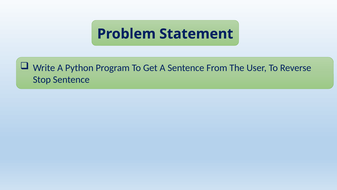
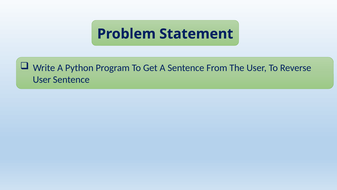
Stop: Stop -> User (42, 79)
